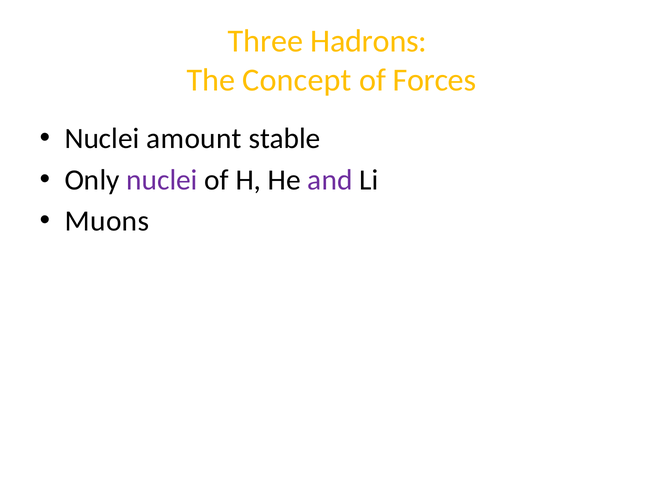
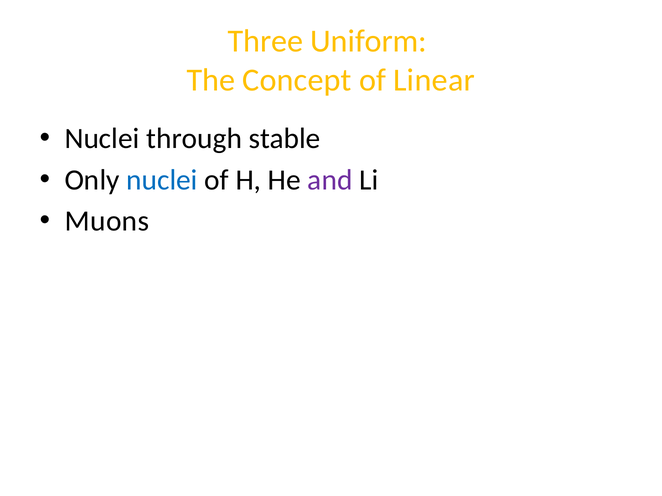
Hadrons: Hadrons -> Uniform (369, 41)
Forces: Forces -> Linear (434, 80)
amount: amount -> through (194, 139)
nuclei colour: purple -> blue (162, 180)
